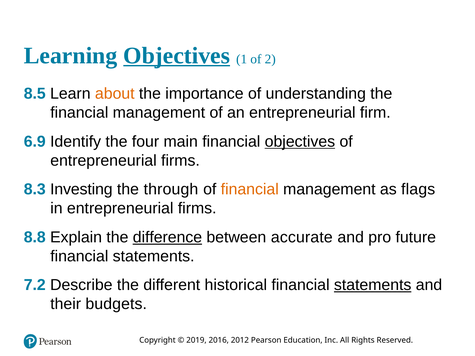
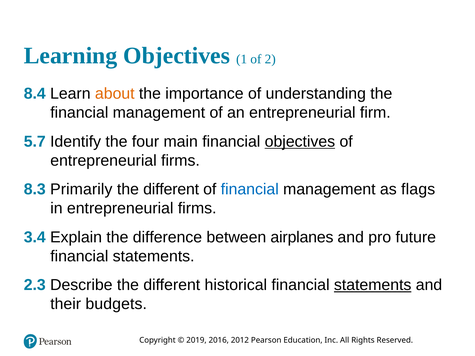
Objectives underline: present -> none (177, 56)
8.5: 8.5 -> 8.4 (35, 94)
6.9: 6.9 -> 5.7 (35, 142)
Investing: Investing -> Primarily (81, 190)
through: through -> different (171, 190)
financial colour: orange -> blue (250, 190)
8.8: 8.8 -> 3.4 (35, 237)
difference underline: present -> none (167, 237)
accurate: accurate -> airplanes (302, 237)
7.2: 7.2 -> 2.3 (35, 285)
